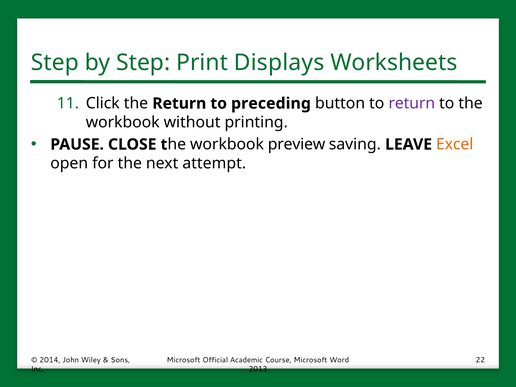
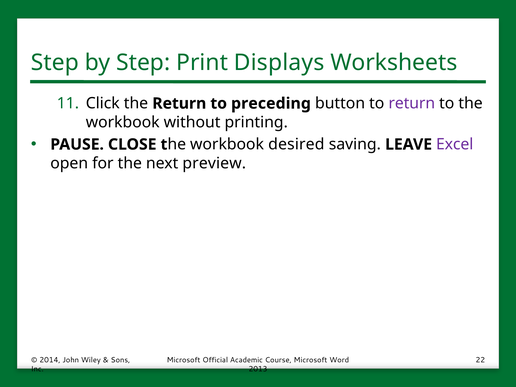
preview: preview -> desired (296, 144)
Excel colour: orange -> purple (455, 144)
attempt: attempt -> preview (214, 163)
